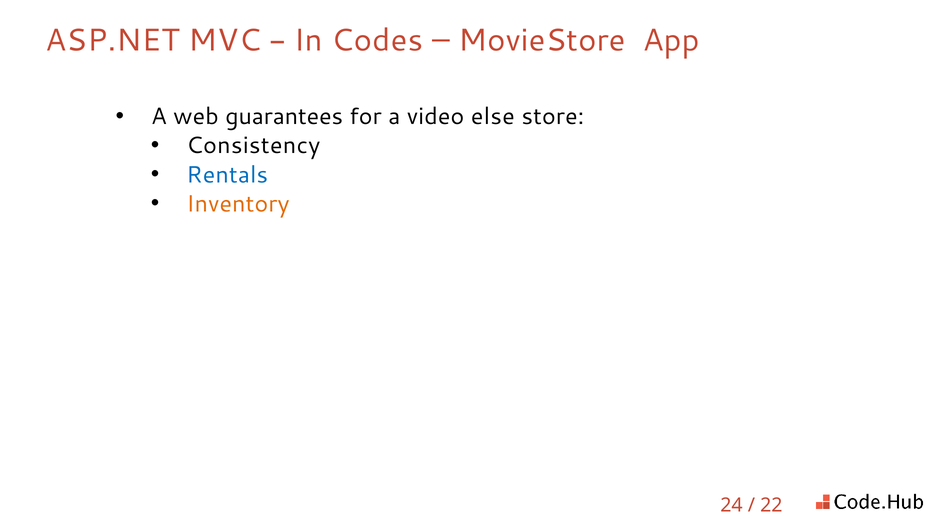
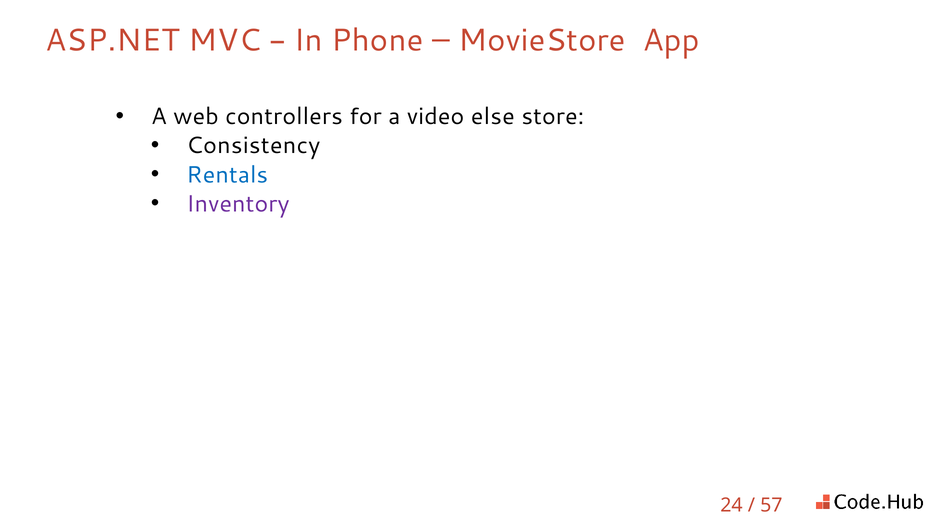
Codes: Codes -> Phone (377, 40)
guarantees: guarantees -> controllers (284, 117)
Inventory colour: orange -> purple (238, 204)
22: 22 -> 57 (771, 505)
